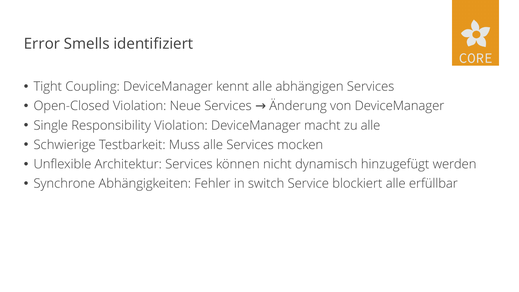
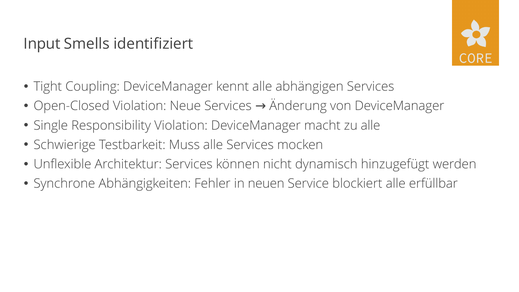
Error: Error -> Input (42, 44)
switch: switch -> neuen (266, 184)
